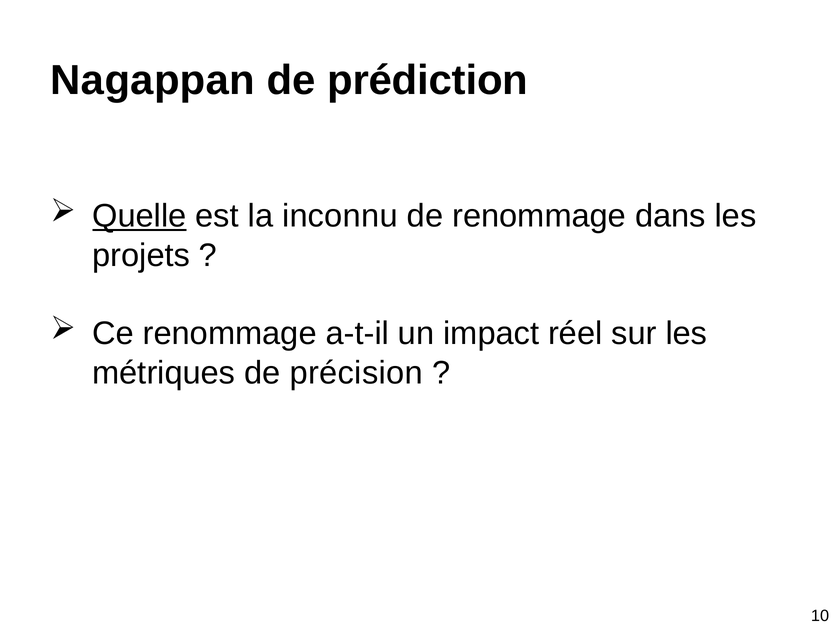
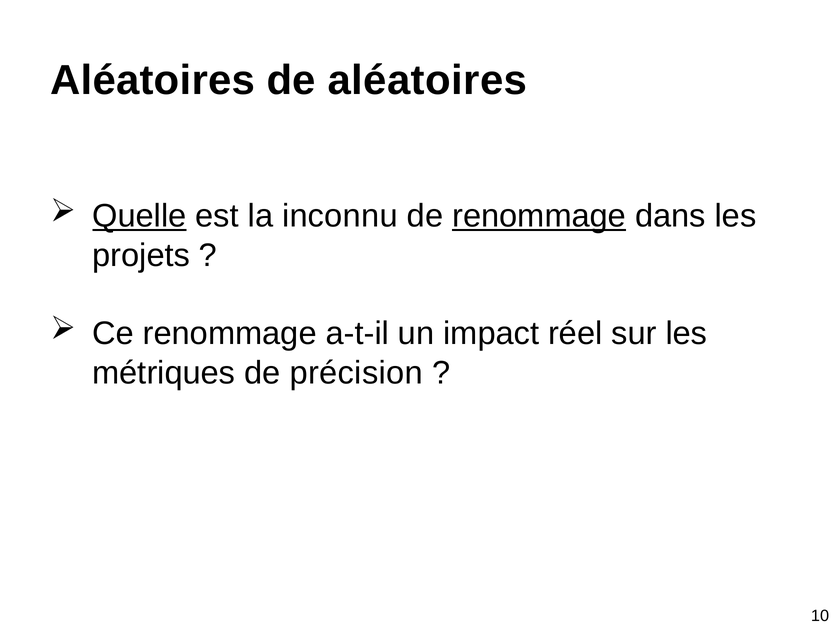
Nagappan: Nagappan -> Aléatoires (153, 81)
de prédiction: prédiction -> aléatoires (427, 81)
renommage underline: none -> present (539, 216)
